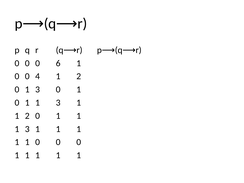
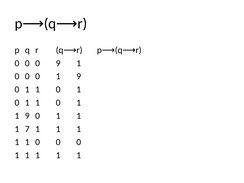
0 6: 6 -> 9 (58, 63)
4: 4 -> 0 (38, 76)
2: 2 -> 9 (79, 76)
3: 3 -> 1 (38, 90)
3: 3 -> 0 (58, 103)
2: 2 -> 9 (27, 116)
3: 3 -> 7 (27, 129)
